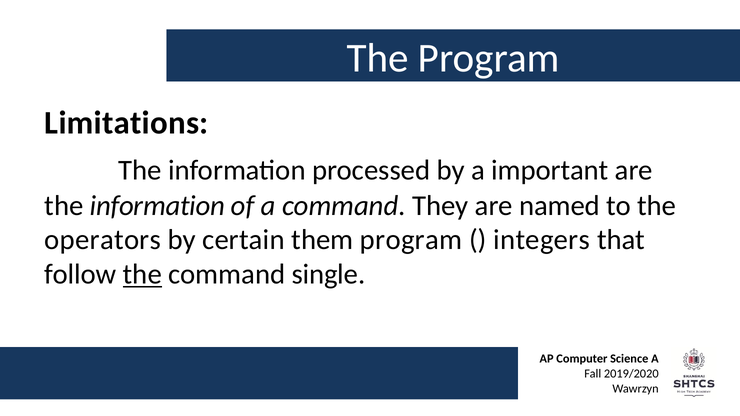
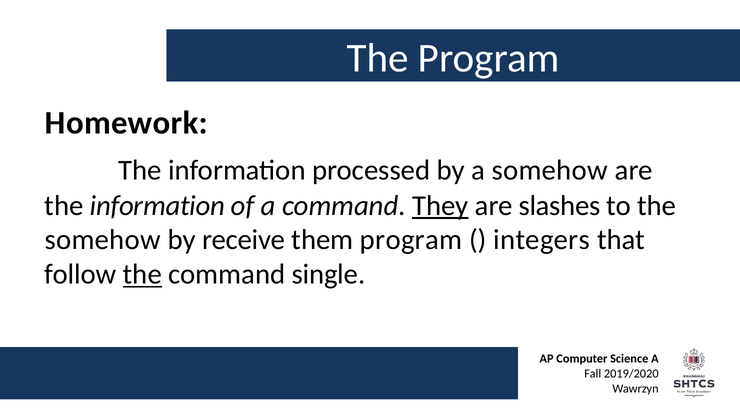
Limitations: Limitations -> Homework (126, 123)
a important: important -> somehow (550, 170)
They underline: none -> present (440, 206)
named: named -> slashes (560, 206)
operators: operators -> somehow (103, 240)
certain: certain -> receive (244, 240)
